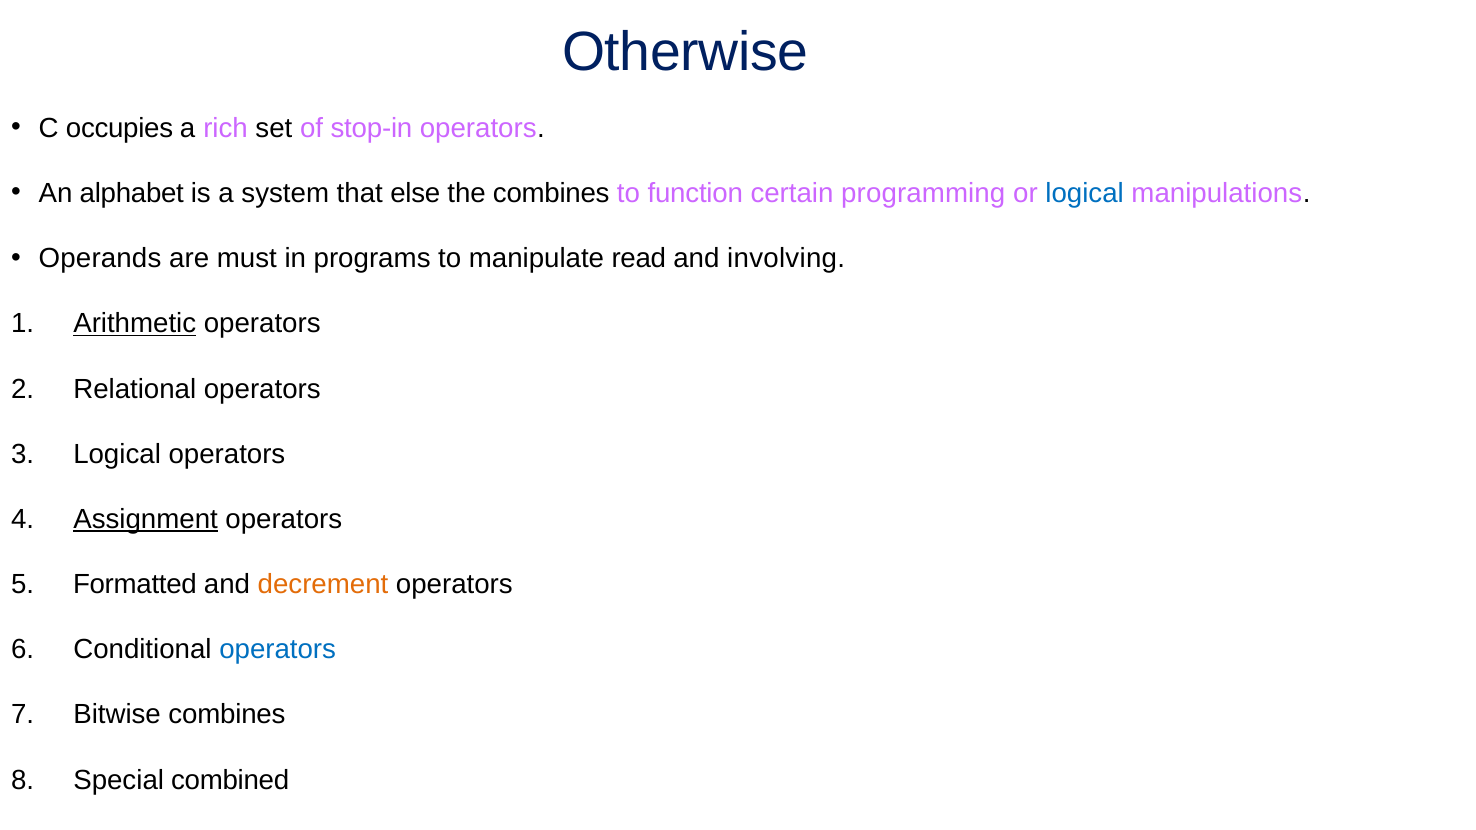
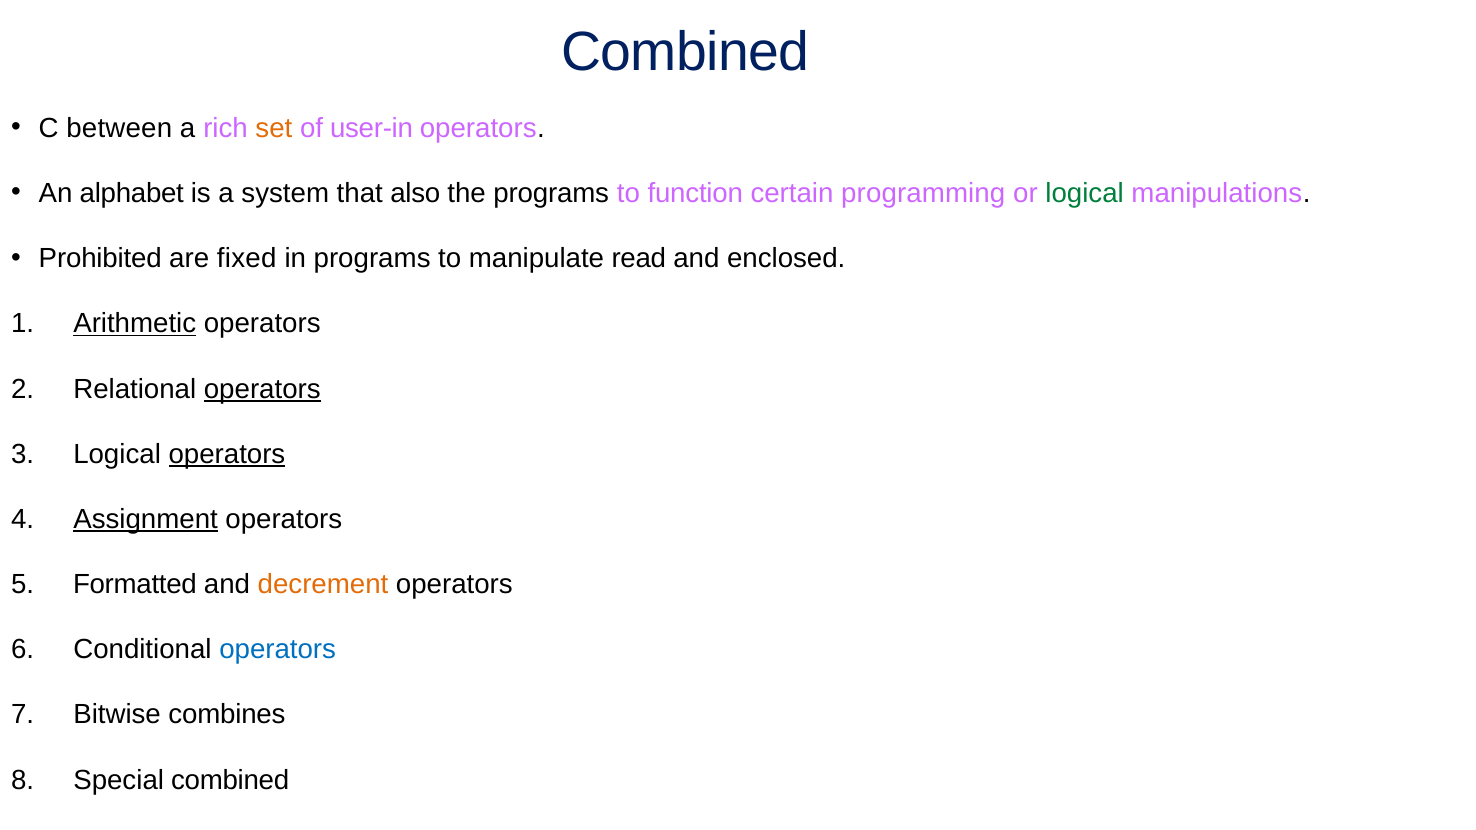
Otherwise: Otherwise -> Combined (685, 53)
occupies: occupies -> between (119, 128)
set colour: black -> orange (274, 128)
stop-in: stop-in -> user-in (371, 128)
else: else -> also (415, 193)
the combines: combines -> programs (551, 193)
logical colour: blue -> green (1085, 193)
Operands: Operands -> Prohibited (100, 259)
must: must -> fixed (247, 259)
involving: involving -> enclosed (786, 259)
operators underline: none -> present (262, 389)
operators underline: none -> present (227, 454)
